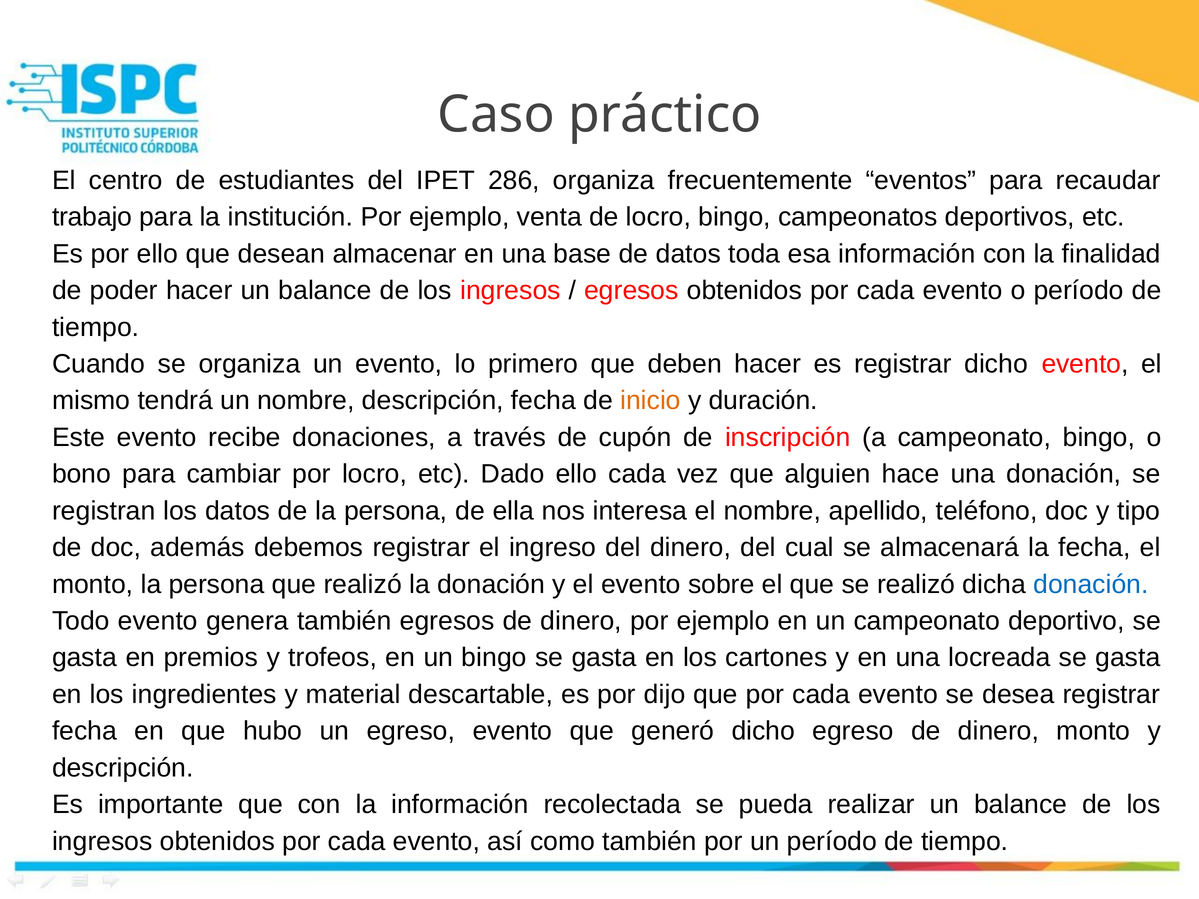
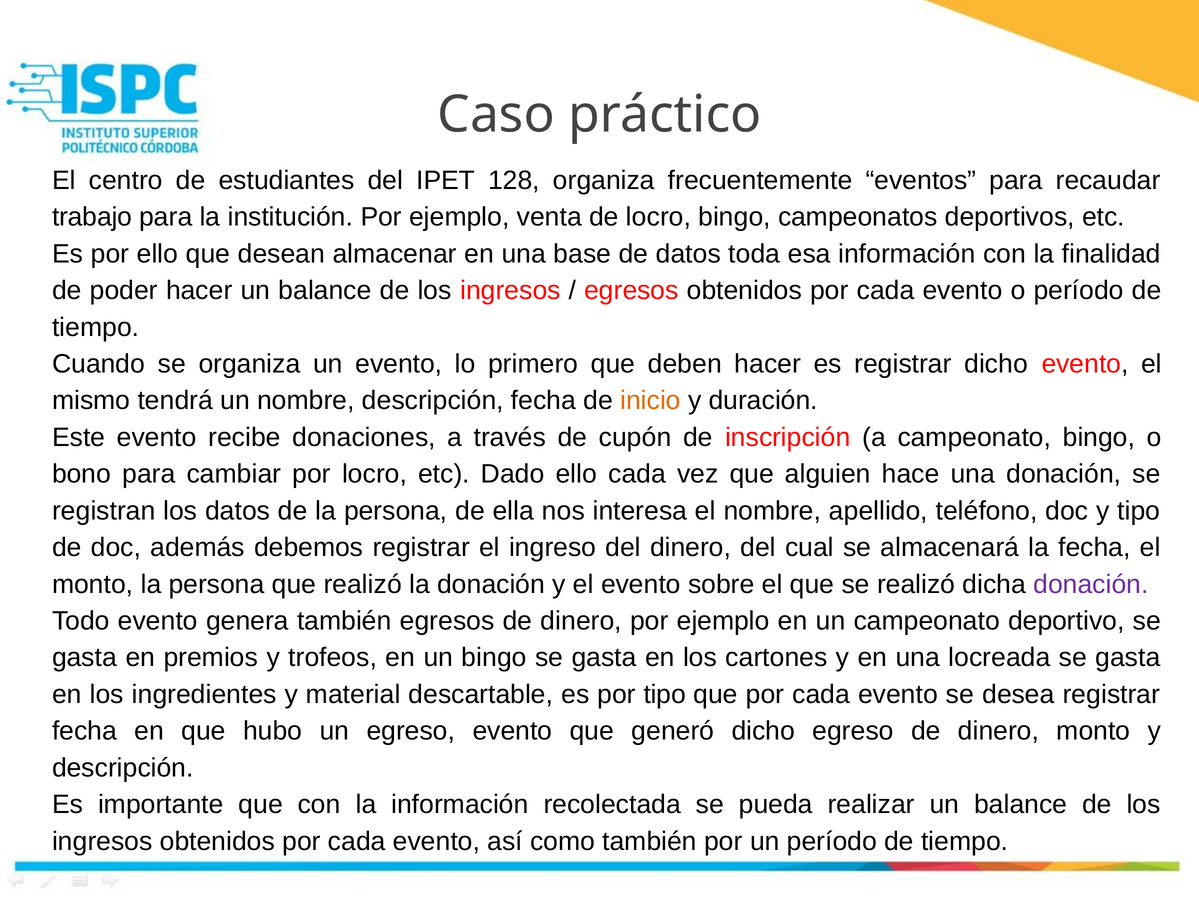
286: 286 -> 128 (514, 180)
donación colour: blue -> purple (1091, 584)
por dijo: dijo -> tipo (665, 695)
